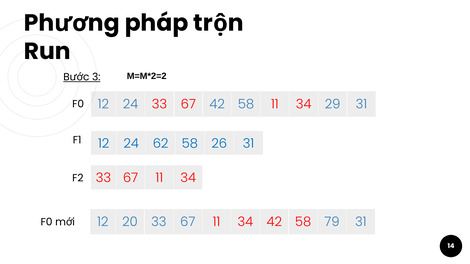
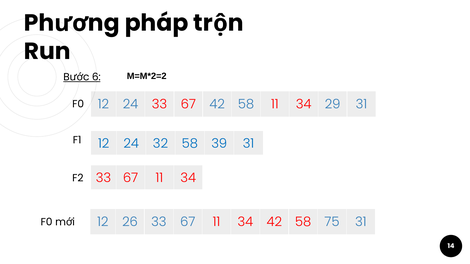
3: 3 -> 6 (96, 77)
62: 62 -> 32 (160, 144)
26: 26 -> 39 (219, 144)
20: 20 -> 26 (130, 222)
79: 79 -> 75 (332, 222)
